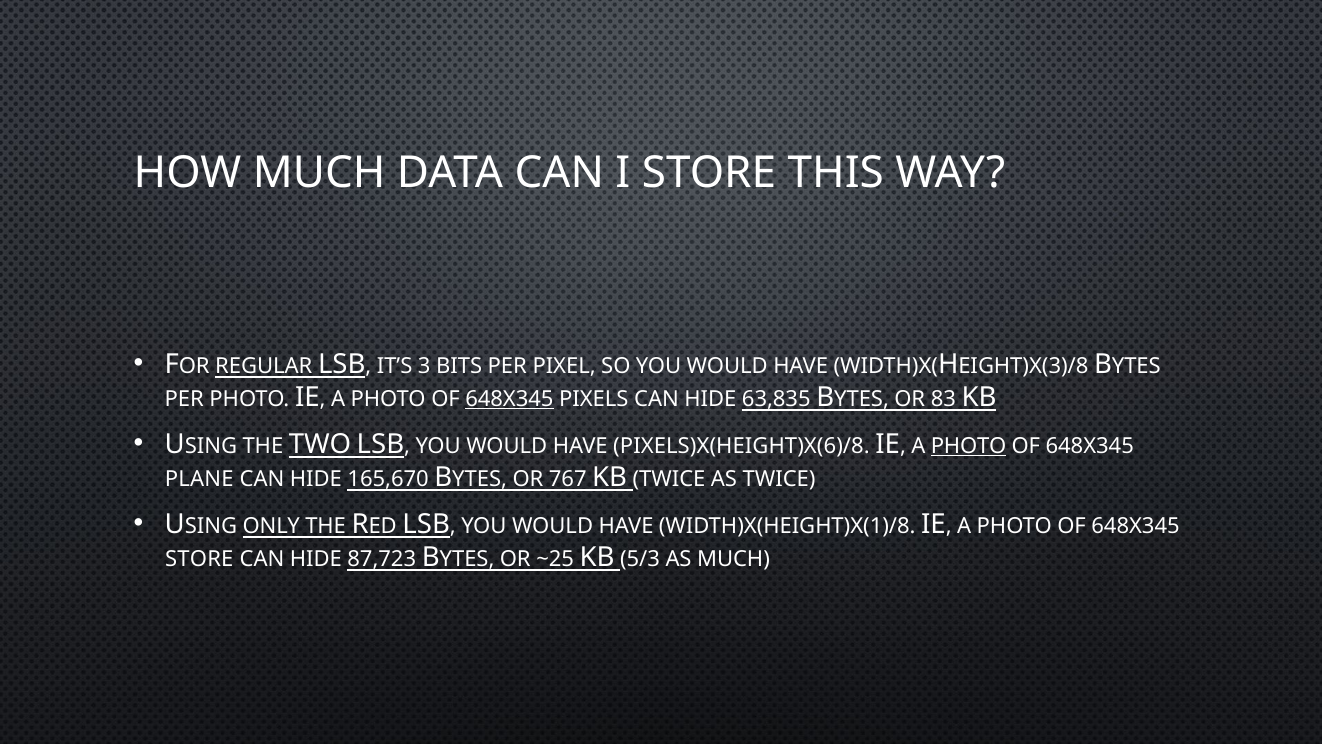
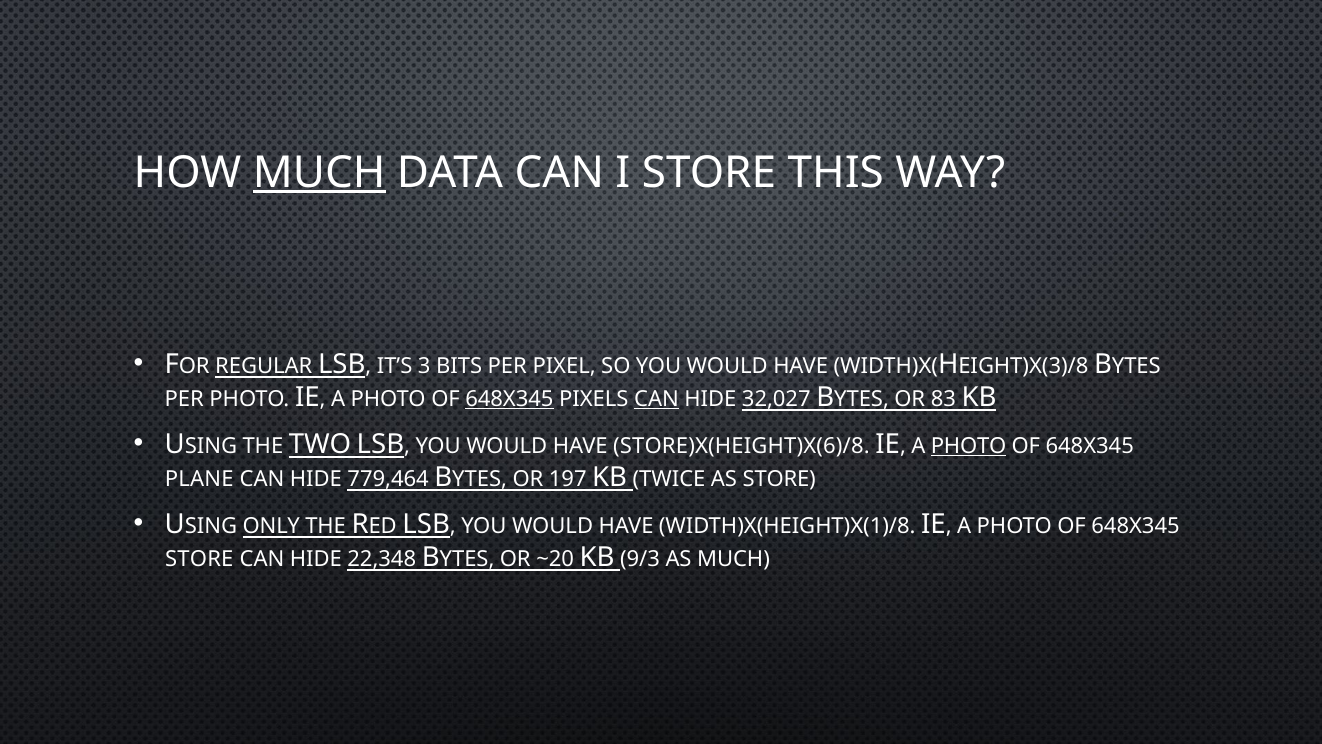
MUCH underline: none -> present (319, 172)
CAN underline: none -> present (657, 399)
63,835: 63,835 -> 32,027 (776, 399)
PIXELS)X(HEIGHT)X(6)/8: PIXELS)X(HEIGHT)X(6)/8 -> STORE)X(HEIGHT)X(6)/8 (741, 446)
165,670: 165,670 -> 779,464 (388, 479)
767: 767 -> 197 (568, 479)
AS TWICE: TWICE -> STORE (779, 479)
87,723: 87,723 -> 22,348 (382, 559)
~25: ~25 -> ~20 (555, 559)
5/3: 5/3 -> 9/3 (640, 559)
